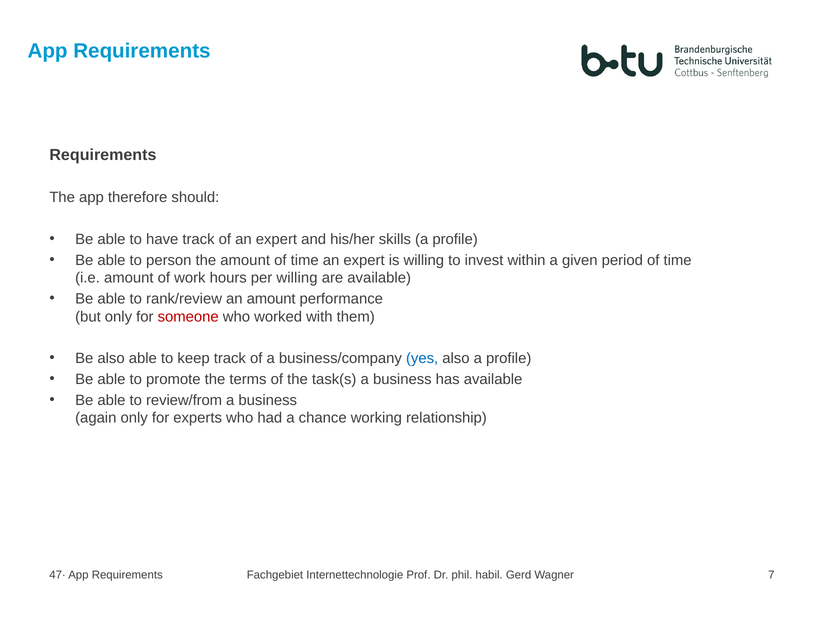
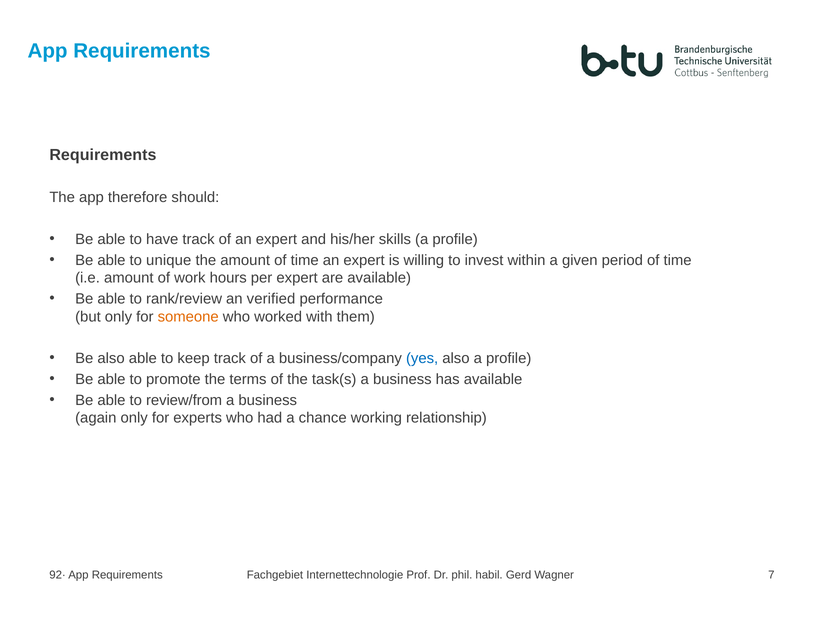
person: person -> unique (169, 260)
per willing: willing -> expert (297, 278)
an amount: amount -> verified (271, 299)
someone colour: red -> orange (188, 317)
47·: 47· -> 92· (58, 575)
